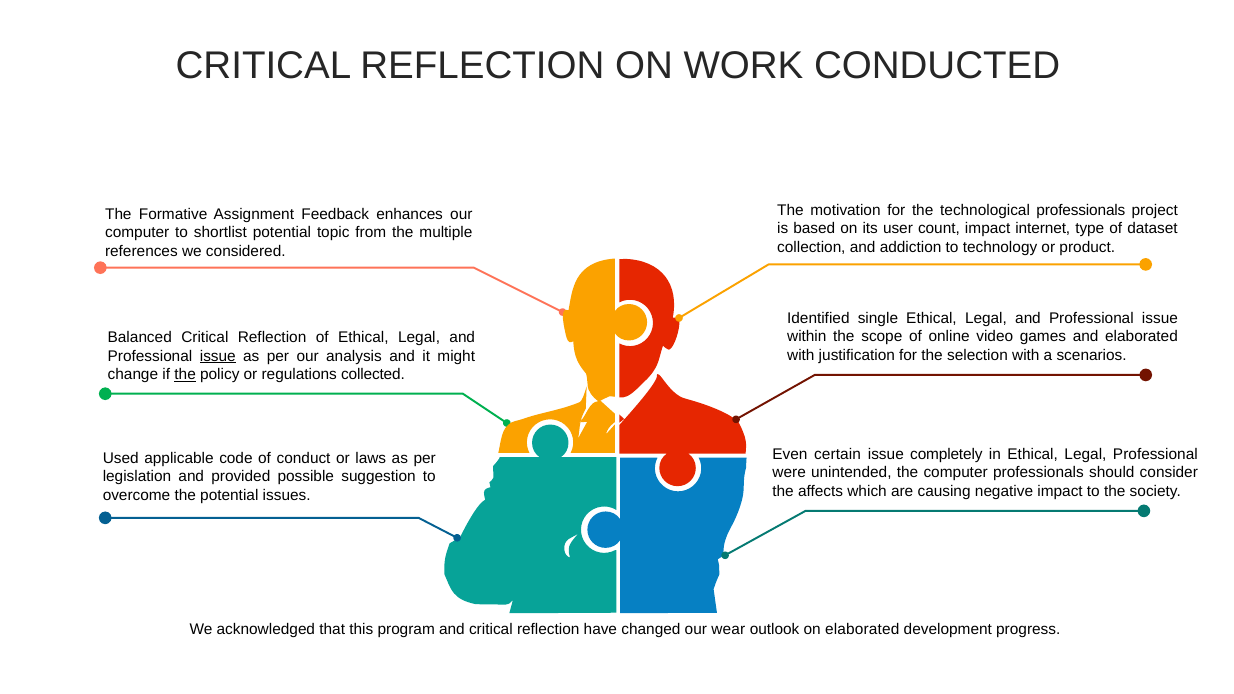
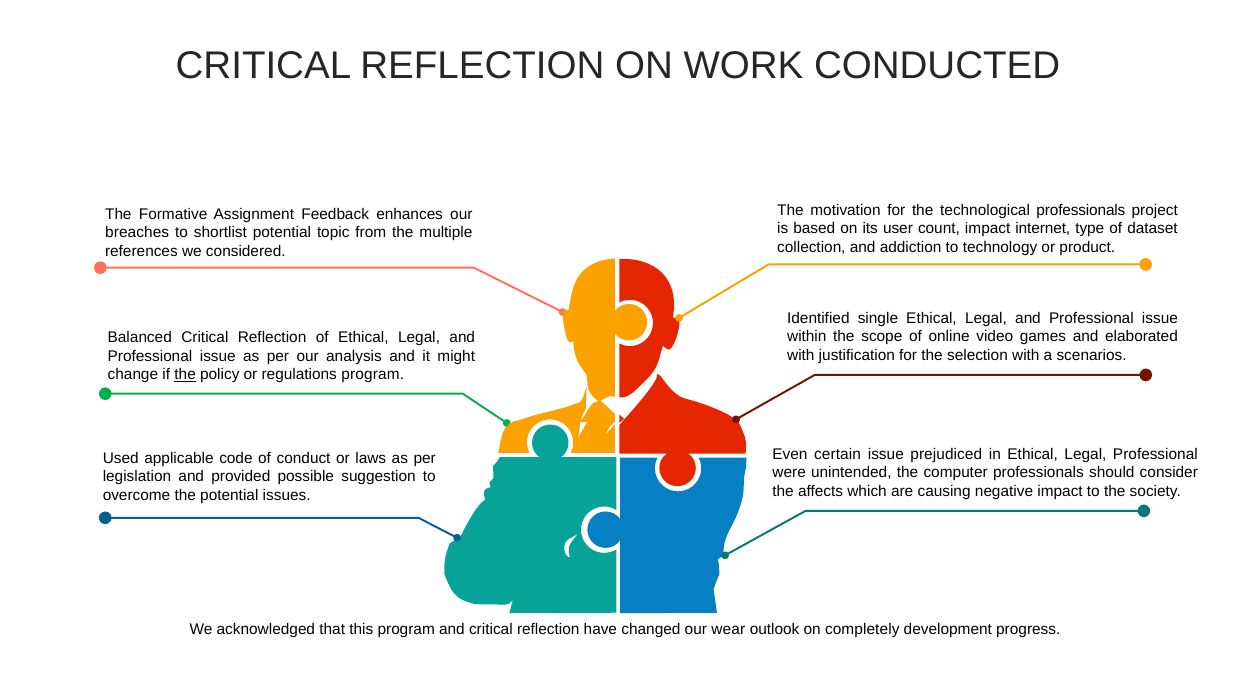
computer: computer -> breaches (137, 233)
issue underline: present -> none (218, 356)
regulations collected: collected -> program (373, 375)
completely: completely -> prejudiced (946, 454)
on elaborated: elaborated -> completely (862, 630)
